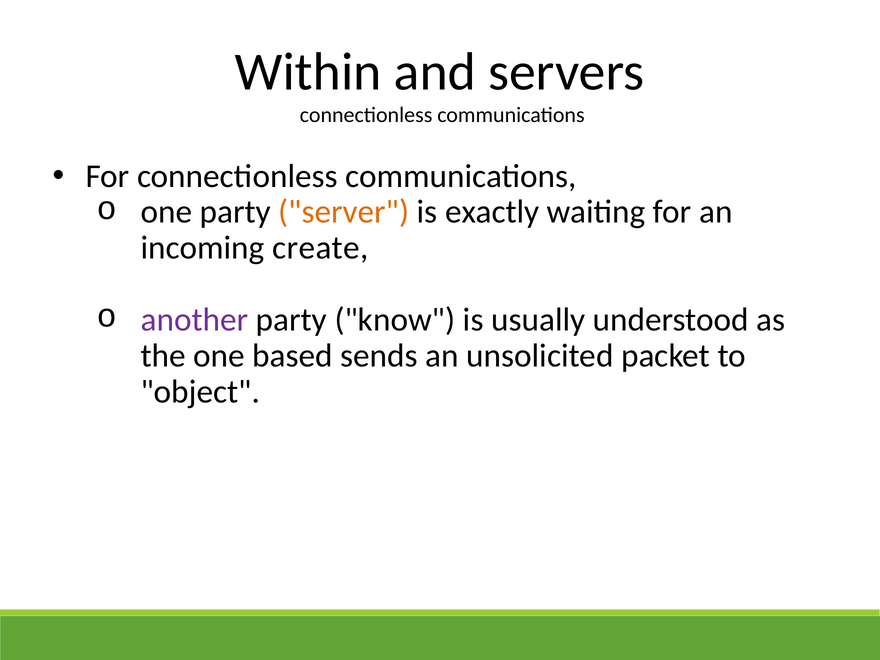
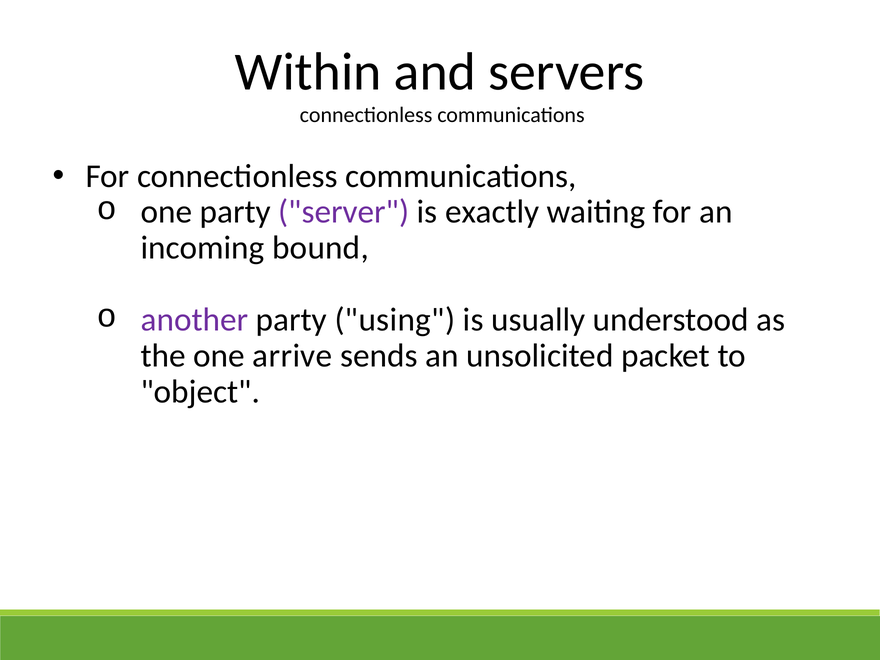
server colour: orange -> purple (344, 212)
create: create -> bound (321, 248)
know: know -> using (395, 320)
based: based -> arrive (292, 356)
